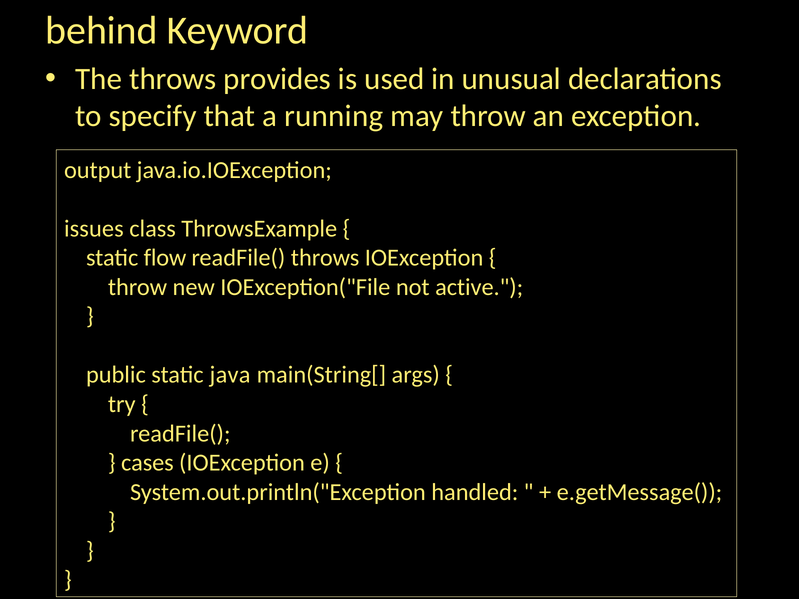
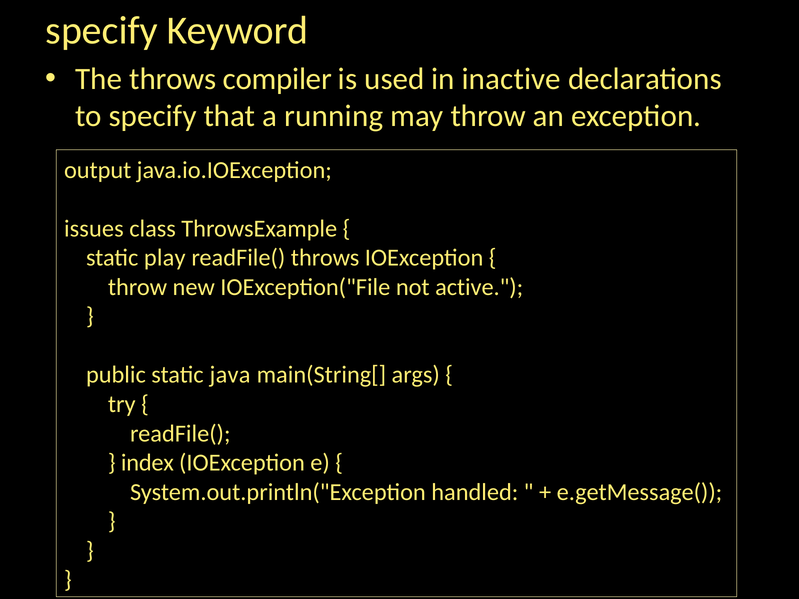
behind: behind -> specify (102, 31)
provides: provides -> compiler (277, 79)
unusual: unusual -> inactive (511, 79)
flow: flow -> play (165, 258)
cases: cases -> index (147, 463)
